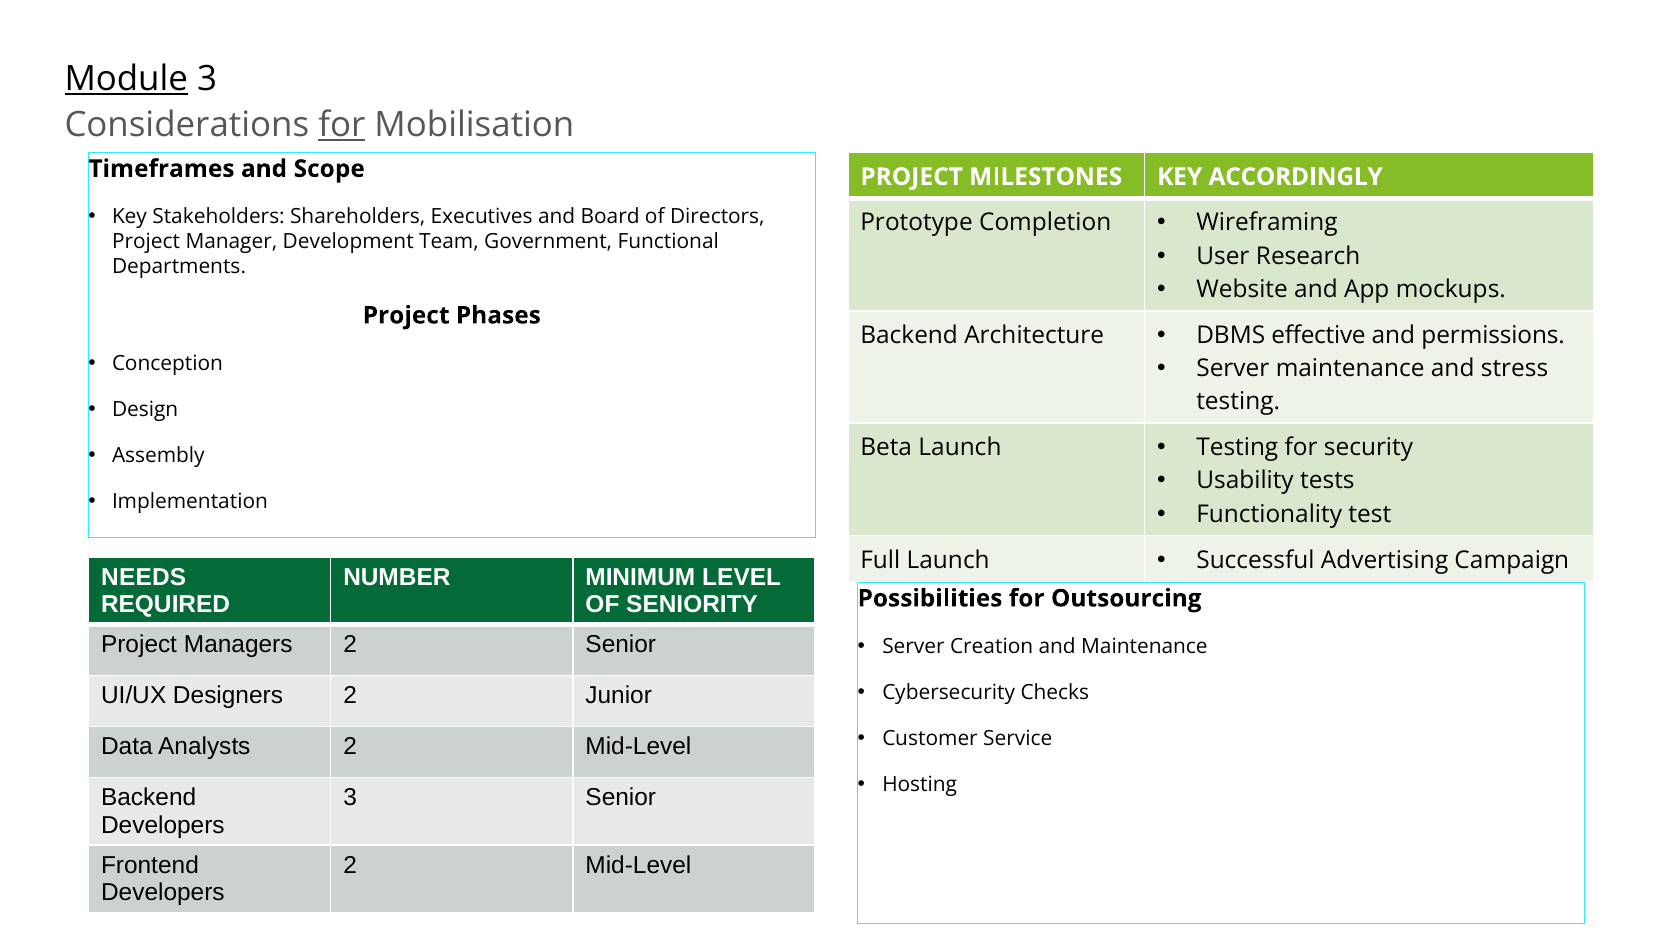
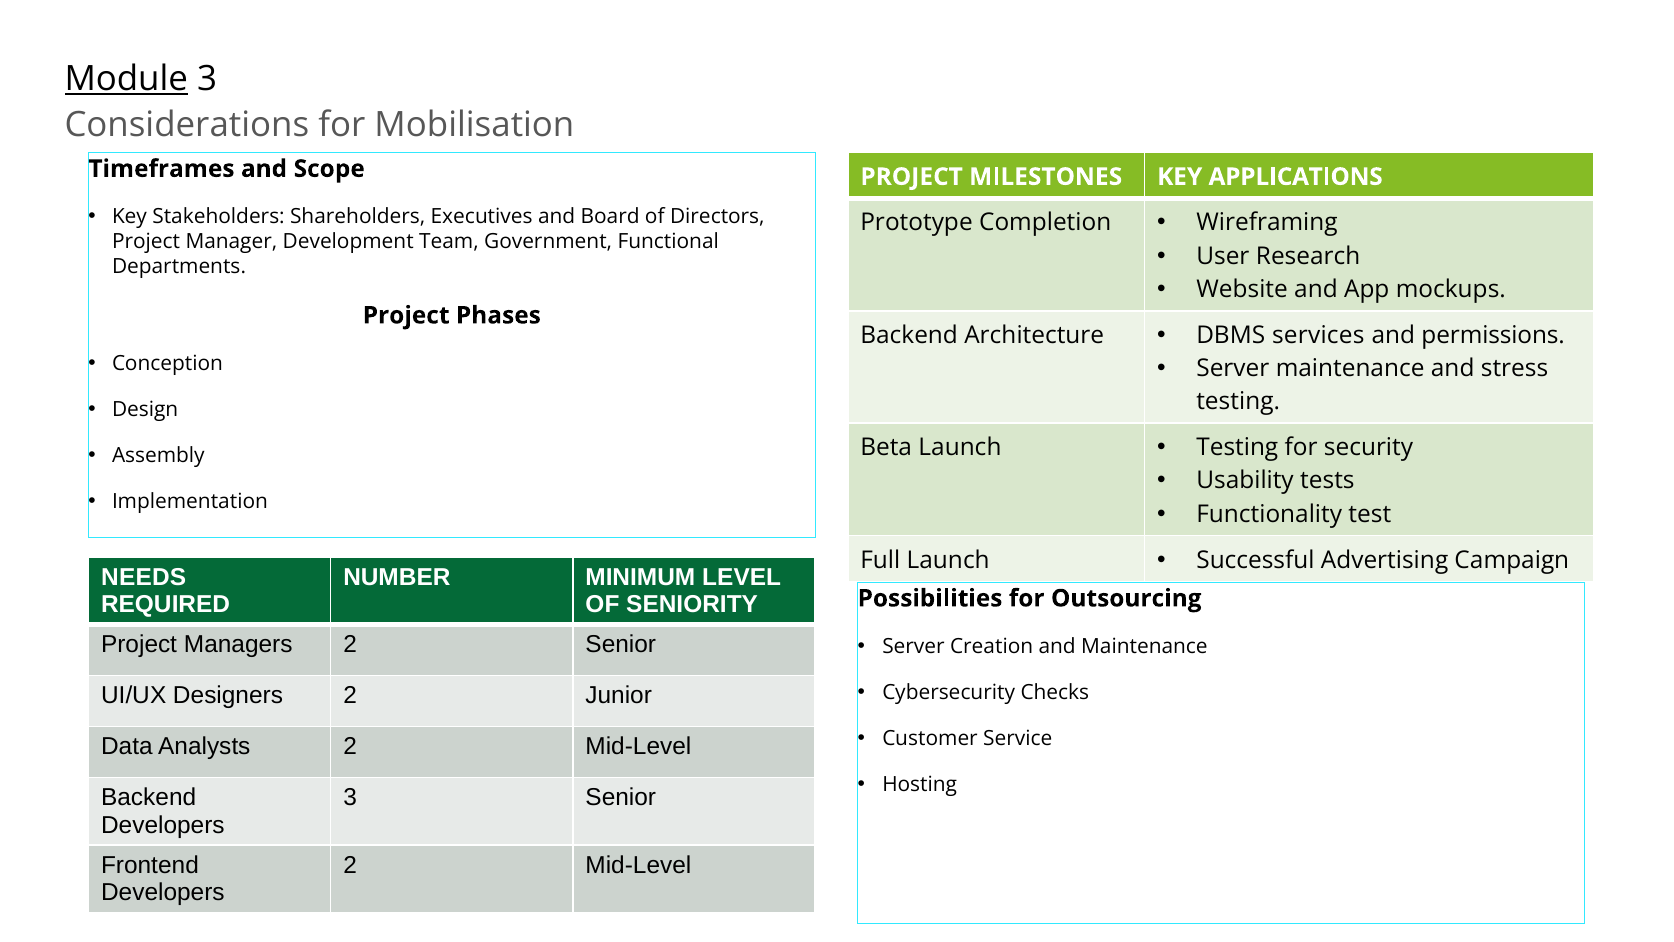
for underline: present -> none (342, 125)
ACCORDINGLY: ACCORDINGLY -> APPLICATIONS (1296, 177)
effective: effective -> services (1318, 335)
